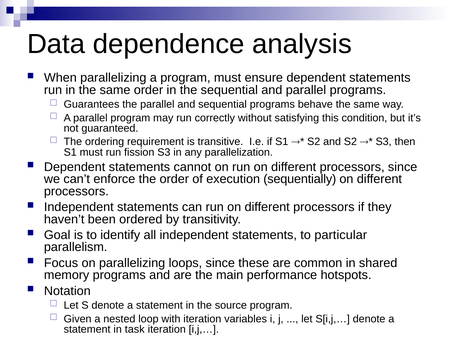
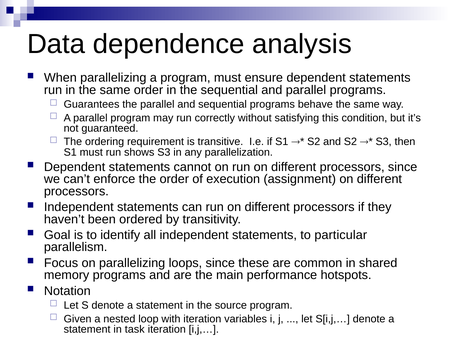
fission: fission -> shows (139, 152)
sequentially: sequentially -> assignment (300, 179)
